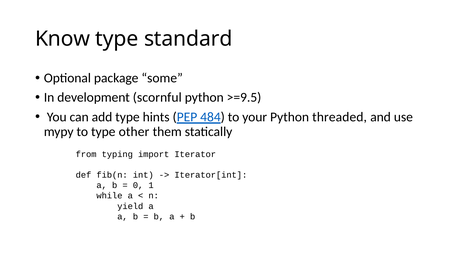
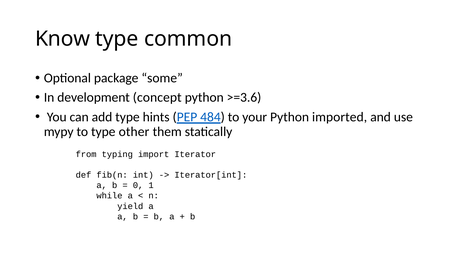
standard: standard -> common (188, 39)
scornful: scornful -> concept (157, 97)
>=9.5: >=9.5 -> >=3.6 (244, 97)
threaded: threaded -> imported (340, 117)
